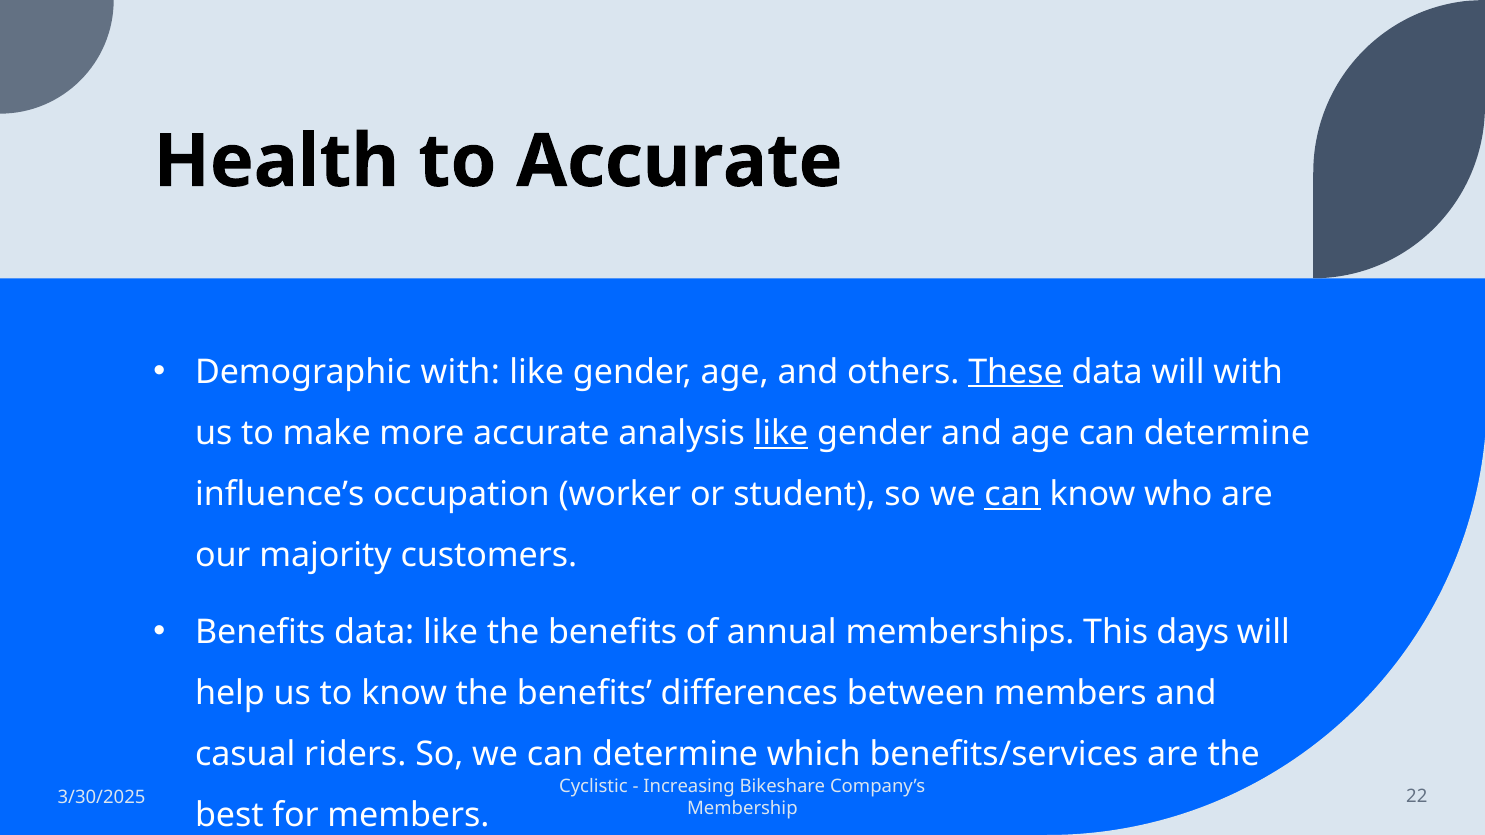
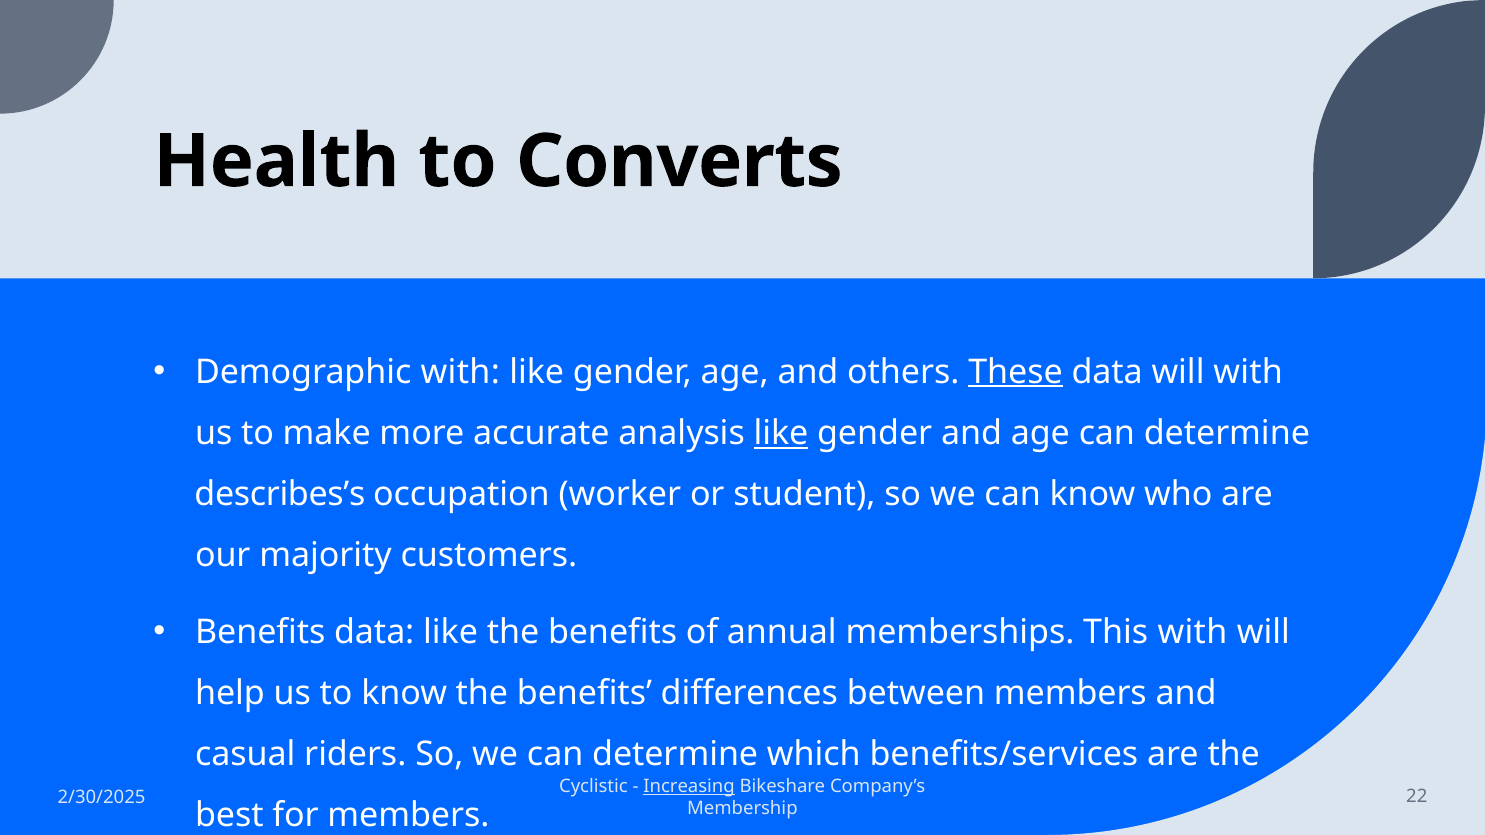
to Accurate: Accurate -> Converts (679, 162)
influence’s: influence’s -> describes’s (280, 494)
can underline: present -> none (1013, 494)
This days: days -> with (1192, 632)
Increasing underline: none -> present (689, 787)
3/30/2025: 3/30/2025 -> 2/30/2025 (101, 798)
